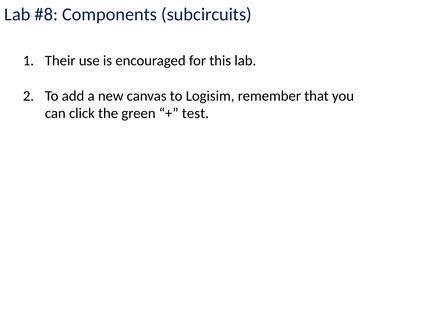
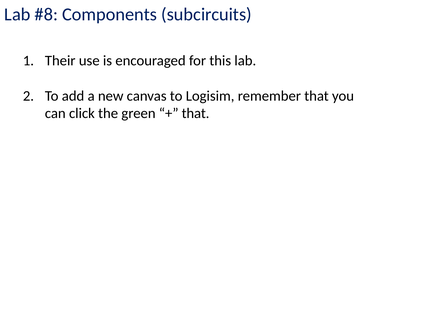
test: test -> that (196, 114)
